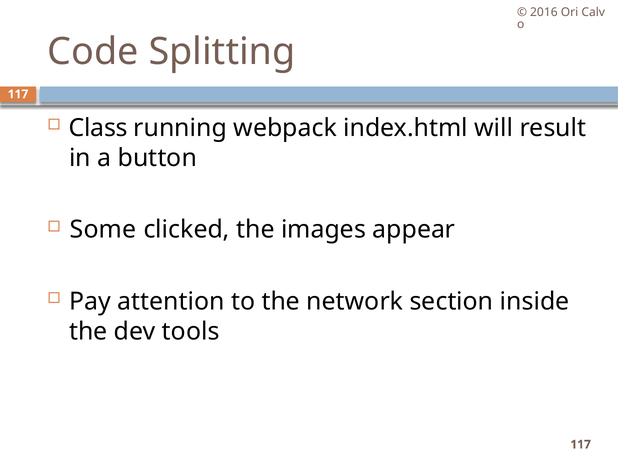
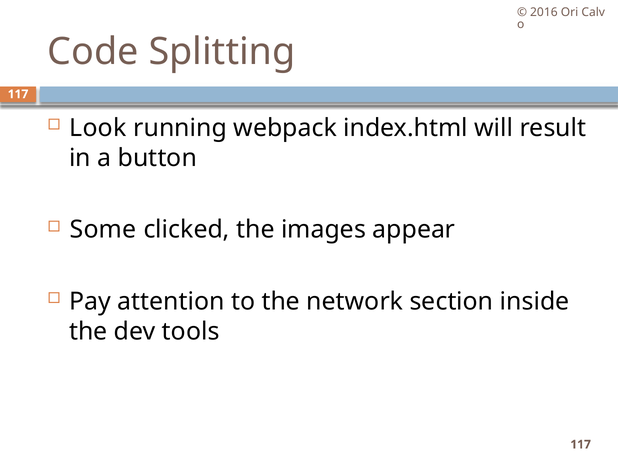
Class: Class -> Look (98, 128)
